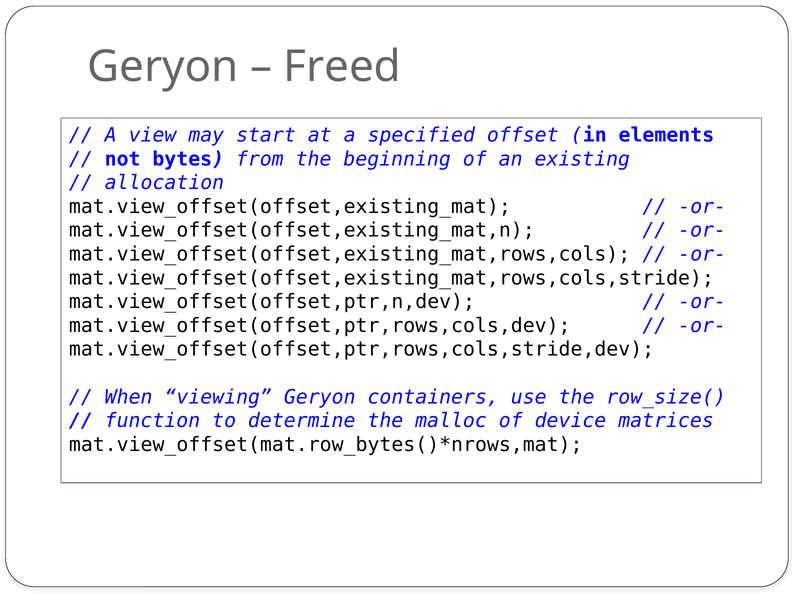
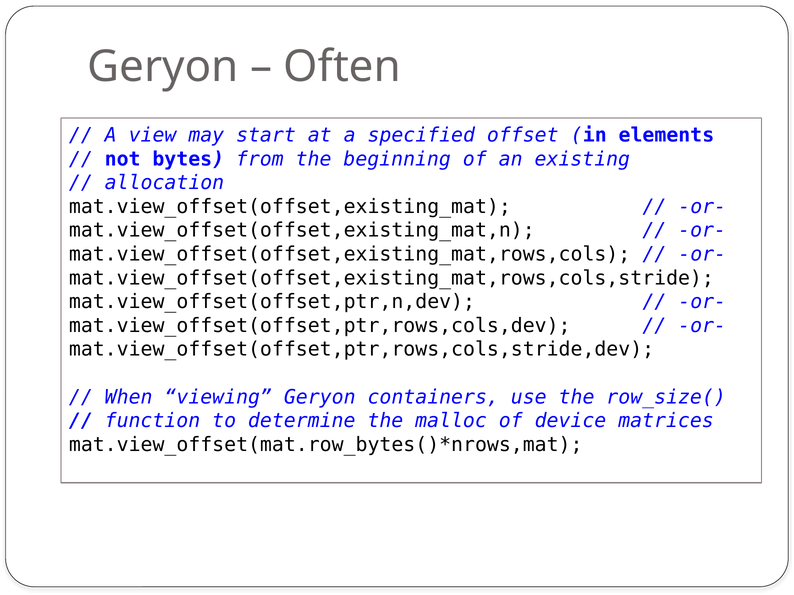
Freed: Freed -> Often (342, 67)
